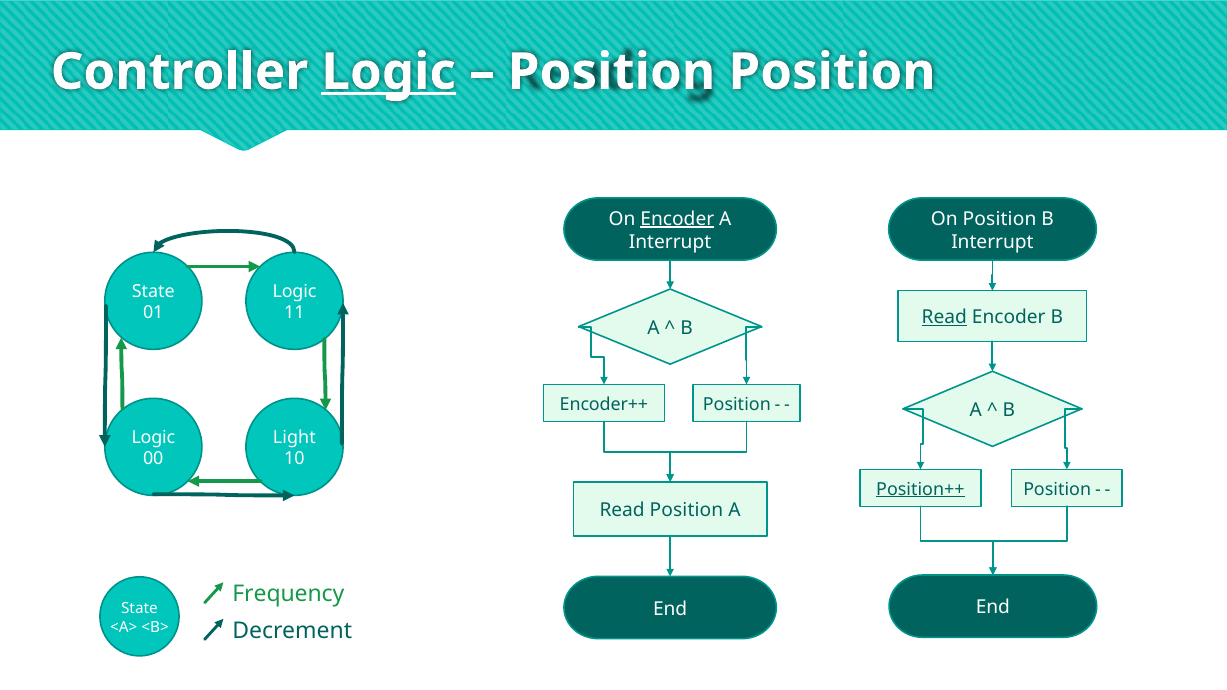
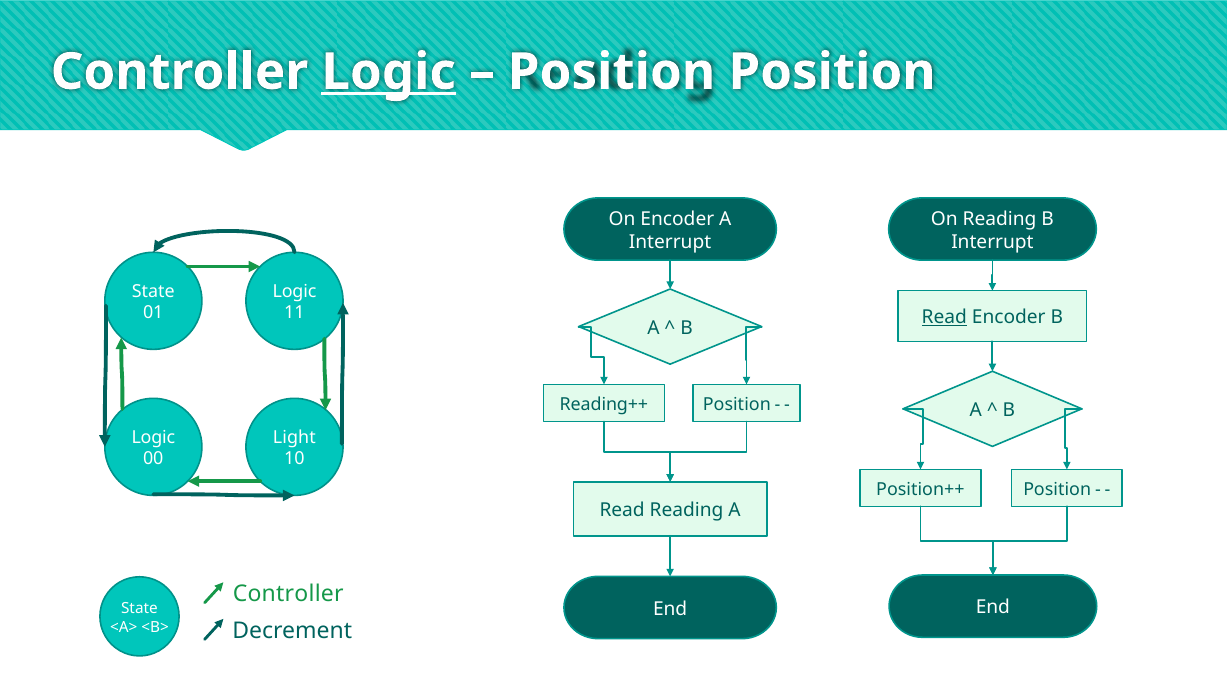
Encoder underline: present -> none (677, 219)
On Position: Position -> Reading (1000, 219)
Encoder++: Encoder++ -> Reading++ (604, 404)
Position++ underline: present -> none (920, 489)
Read Position: Position -> Reading (687, 510)
Frequency: Frequency -> Controller (288, 594)
